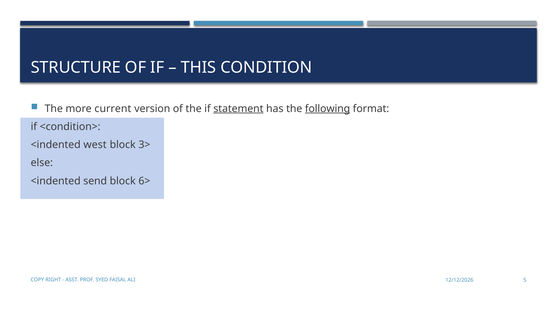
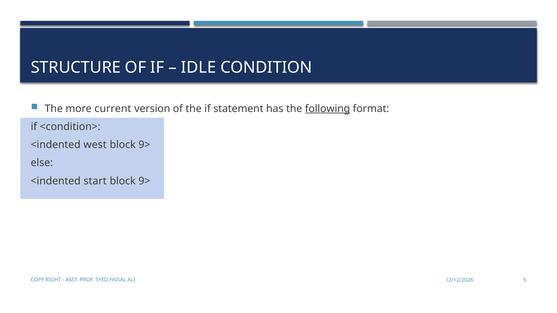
THIS: THIS -> IDLE (198, 68)
statement underline: present -> none (238, 109)
3>: 3> -> 9> (144, 145)
send: send -> start (95, 181)
6>: 6> -> 9> (144, 181)
